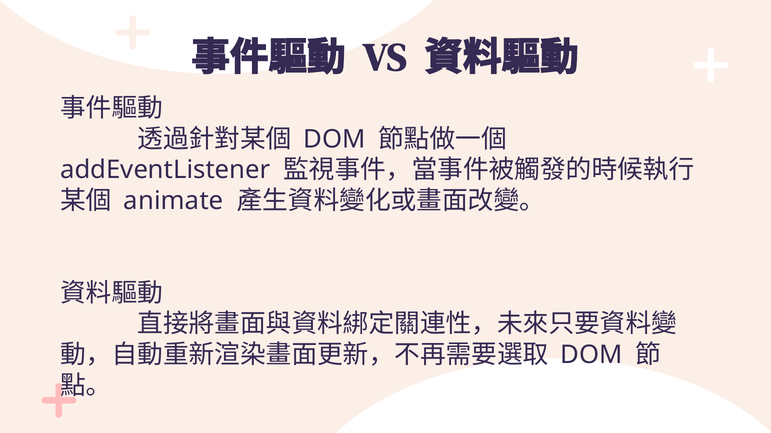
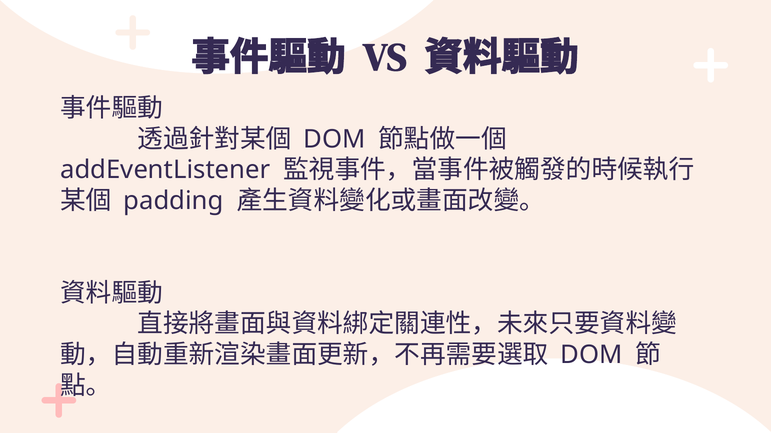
animate: animate -> padding (174, 201)
